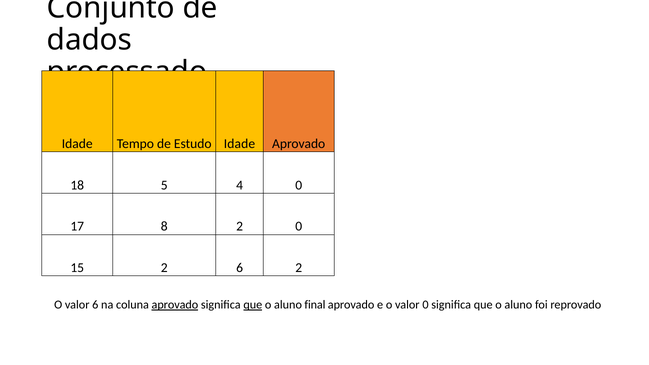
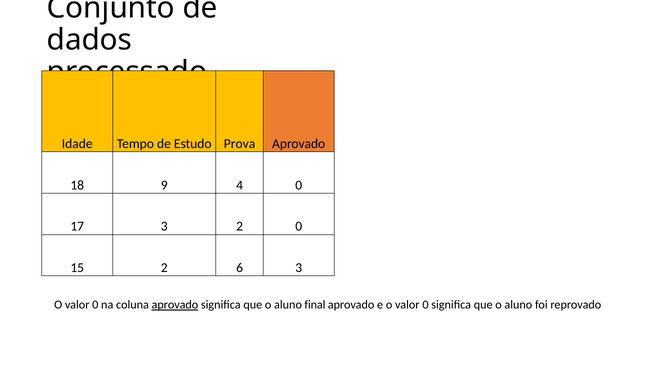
Estudo Idade: Idade -> Prova (240, 144)
5: 5 -> 9 (164, 185)
17 8: 8 -> 3 (164, 227)
6 2: 2 -> 3 (299, 268)
6: 6 -> 0 (95, 305)
que underline: present -> none (253, 305)
